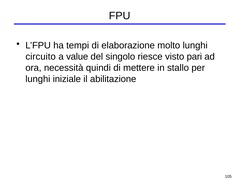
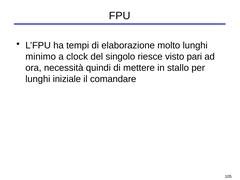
circuito: circuito -> minimo (41, 57)
value: value -> clock (77, 57)
abilitazione: abilitazione -> comandare (113, 79)
